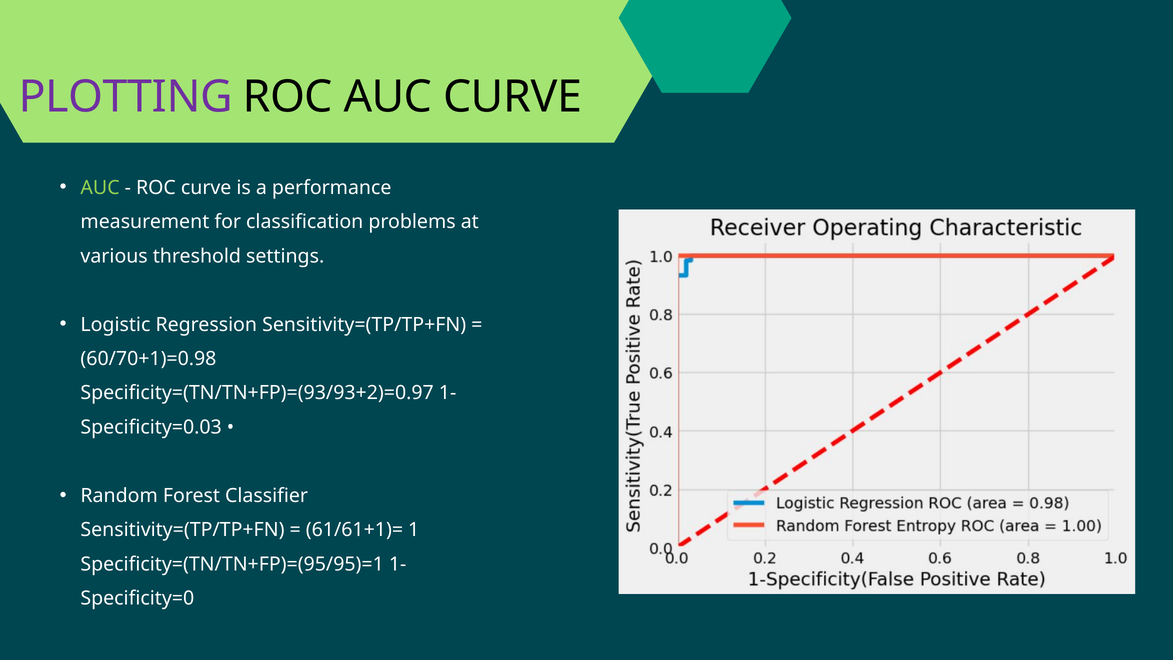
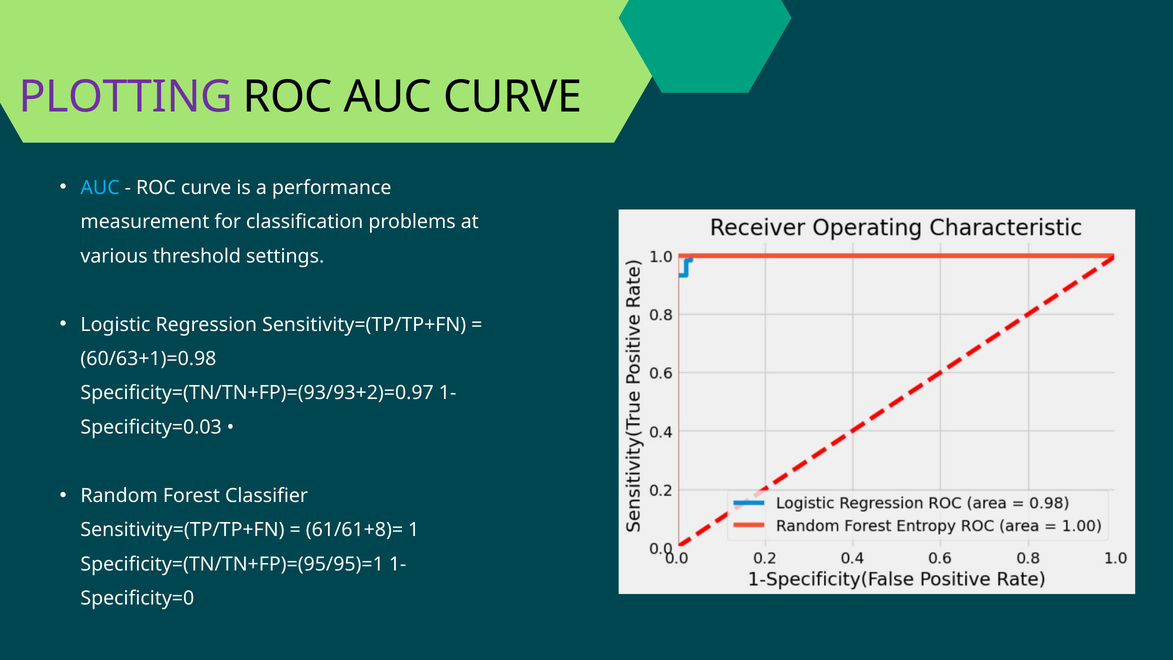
AUC colour: light green -> light blue (100, 188)
60/70+1)=0.98: 60/70+1)=0.98 -> 60/63+1)=0.98 (148, 359)
61/61+1)=: 61/61+1)= -> 61/61+8)= (354, 530)
